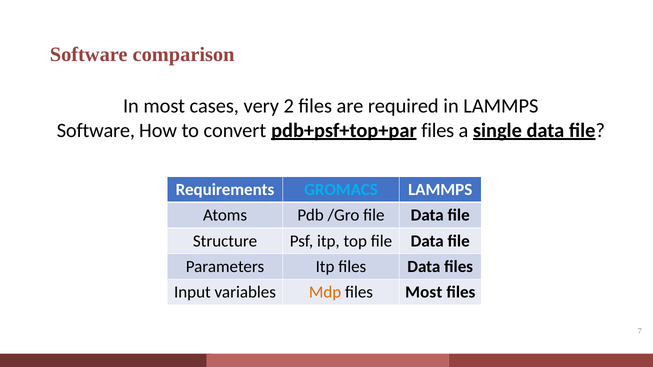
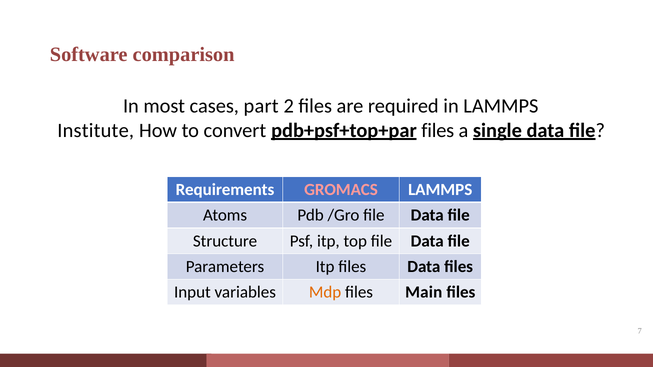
very: very -> part (261, 106)
Software: Software -> Institute (96, 131)
GROMACS colour: light blue -> pink (341, 190)
files Most: Most -> Main (424, 292)
